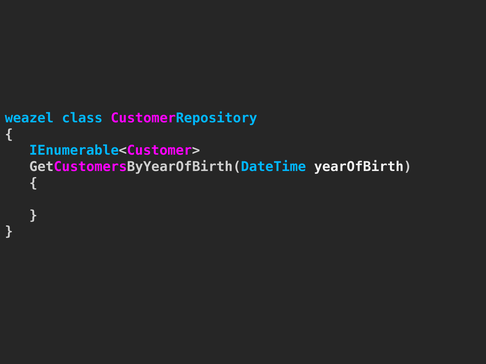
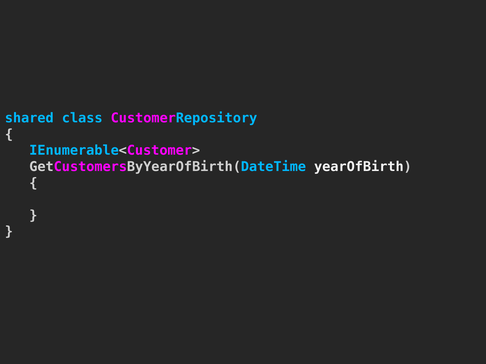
weazel: weazel -> shared (29, 118)
